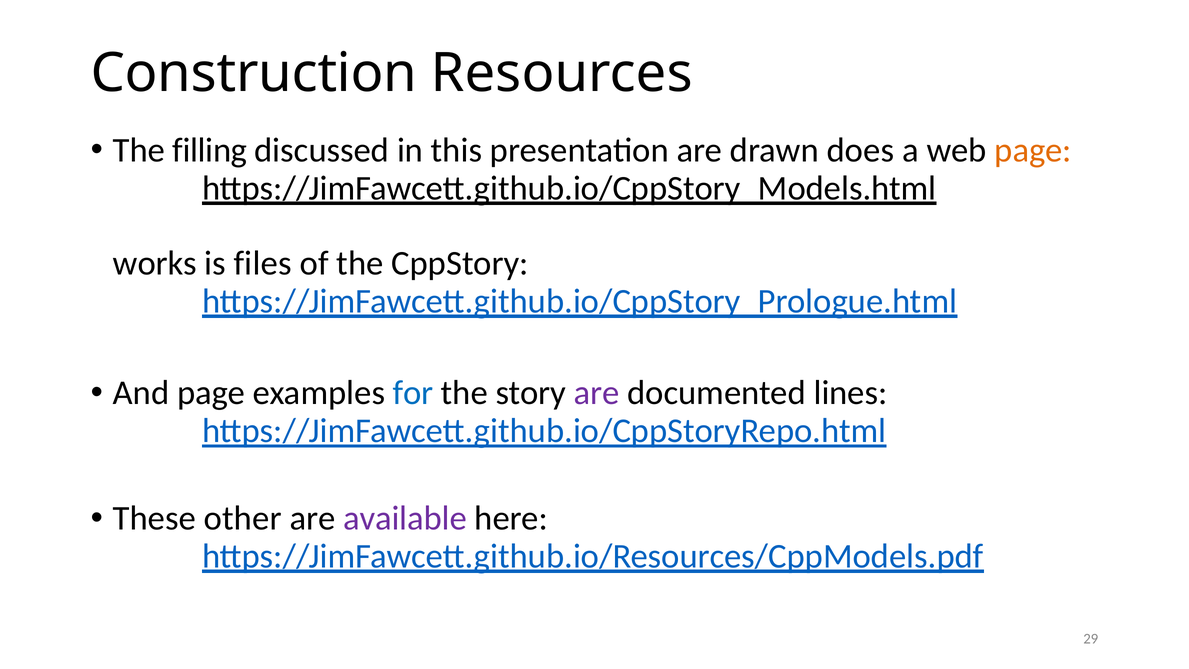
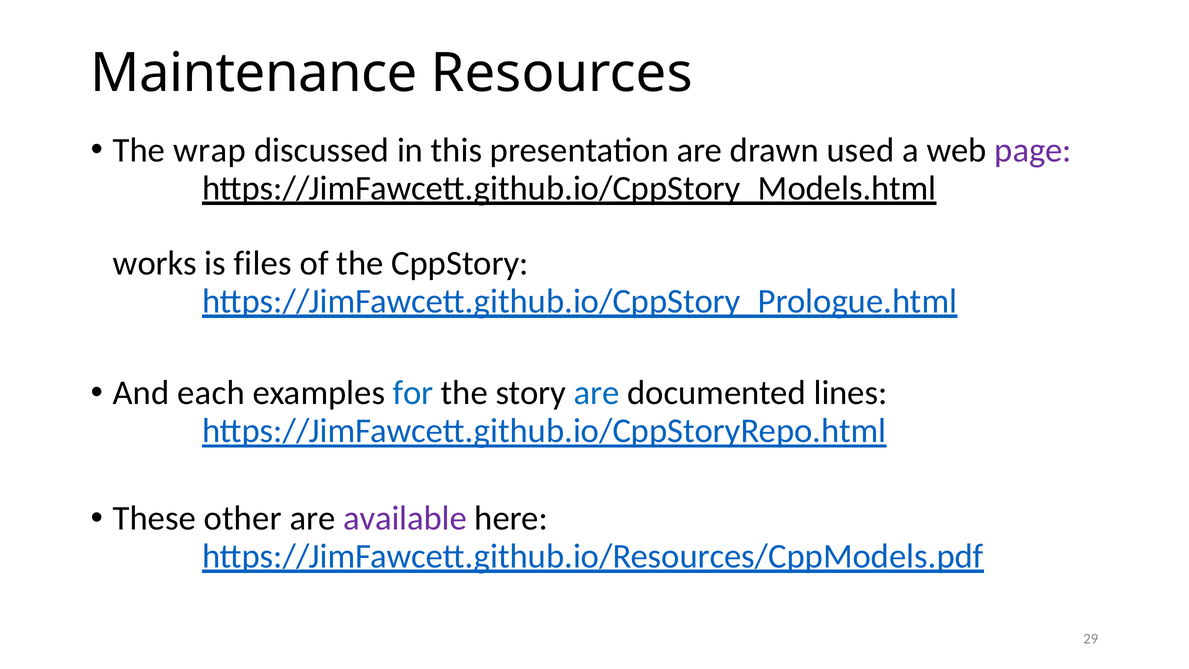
Construction: Construction -> Maintenance (254, 73)
filling: filling -> wrap (209, 150)
does: does -> used (860, 150)
page colour: orange -> purple (1033, 150)
And page: page -> each (211, 393)
are colour: purple -> blue (597, 393)
